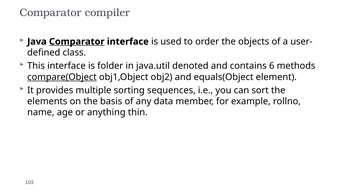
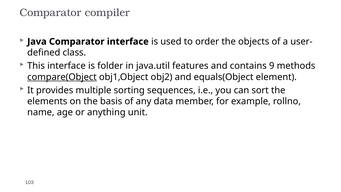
Comparator underline: present -> none (77, 42)
denoted: denoted -> features (190, 66)
6: 6 -> 9 (272, 66)
thin: thin -> unit (138, 112)
